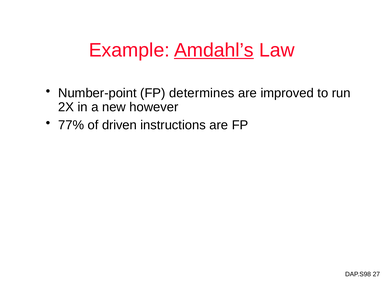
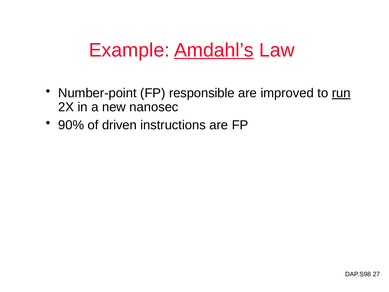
determines: determines -> responsible (202, 93)
run underline: none -> present (341, 93)
however: however -> nanosec (154, 107)
77%: 77% -> 90% (71, 125)
